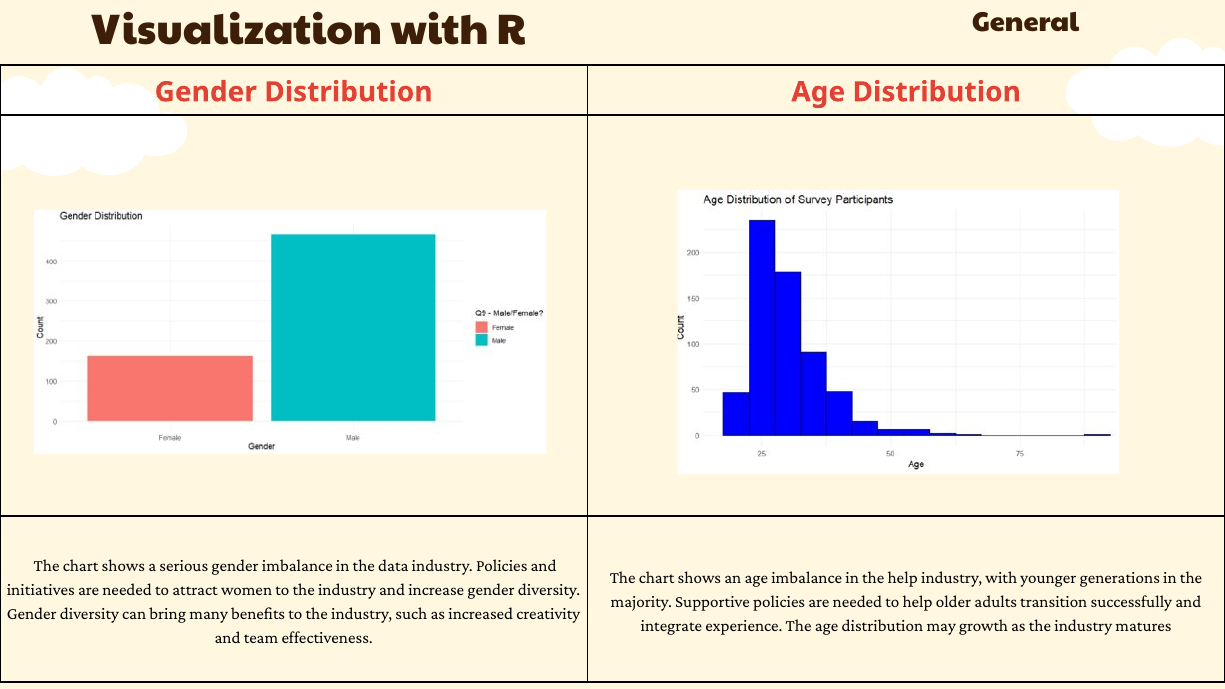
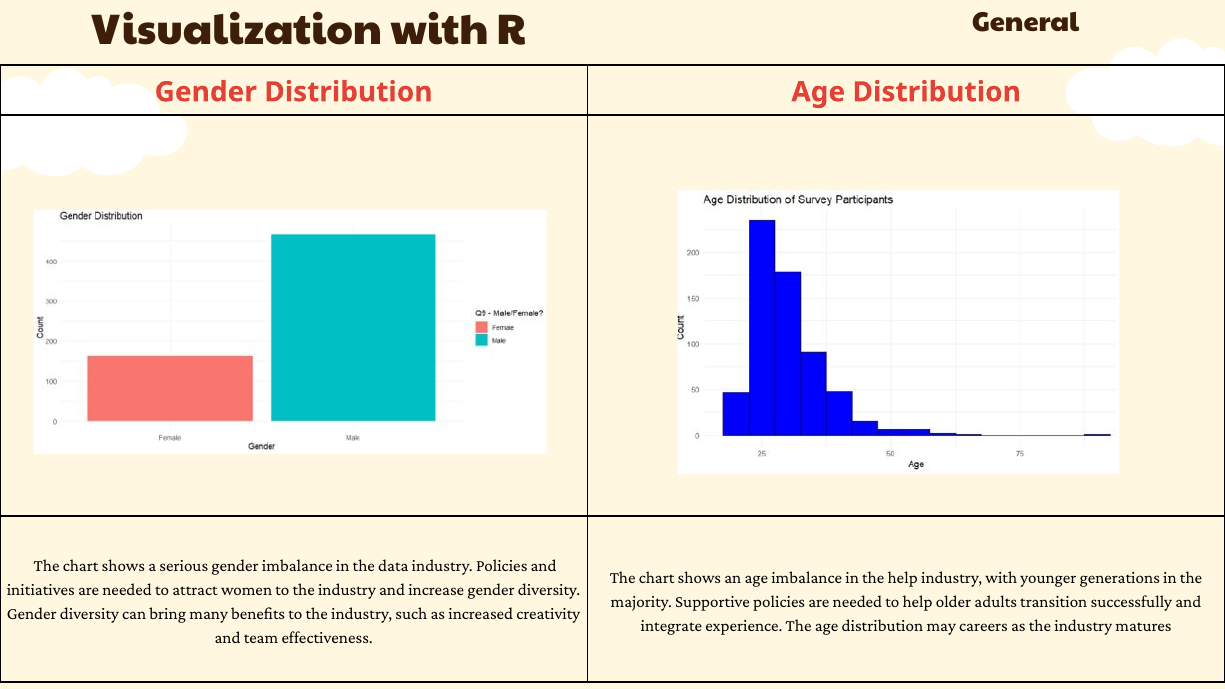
growth: growth -> careers (983, 626)
